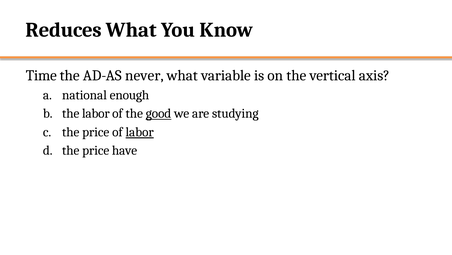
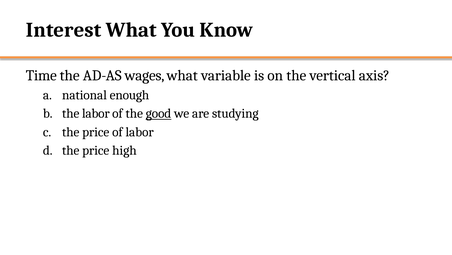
Reduces: Reduces -> Interest (64, 30)
never: never -> wages (144, 75)
labor underline: present -> none (140, 132)
have: have -> high (124, 150)
